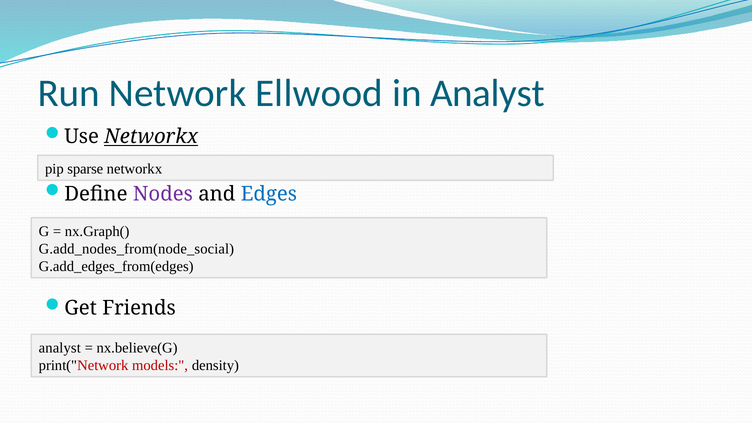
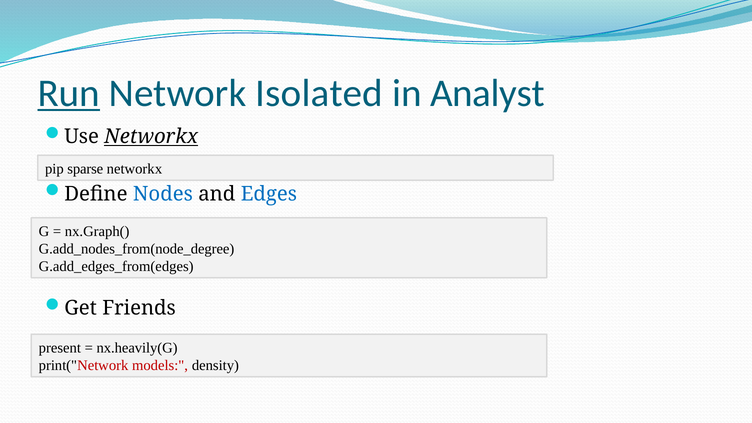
Run underline: none -> present (69, 93)
Ellwood: Ellwood -> Isolated (319, 93)
Nodes colour: purple -> blue (163, 194)
G.add_nodes_from(node_social: G.add_nodes_from(node_social -> G.add_nodes_from(node_degree (136, 249)
analyst: analyst -> present (60, 348)
nx.believe(G: nx.believe(G -> nx.heavily(G (137, 348)
